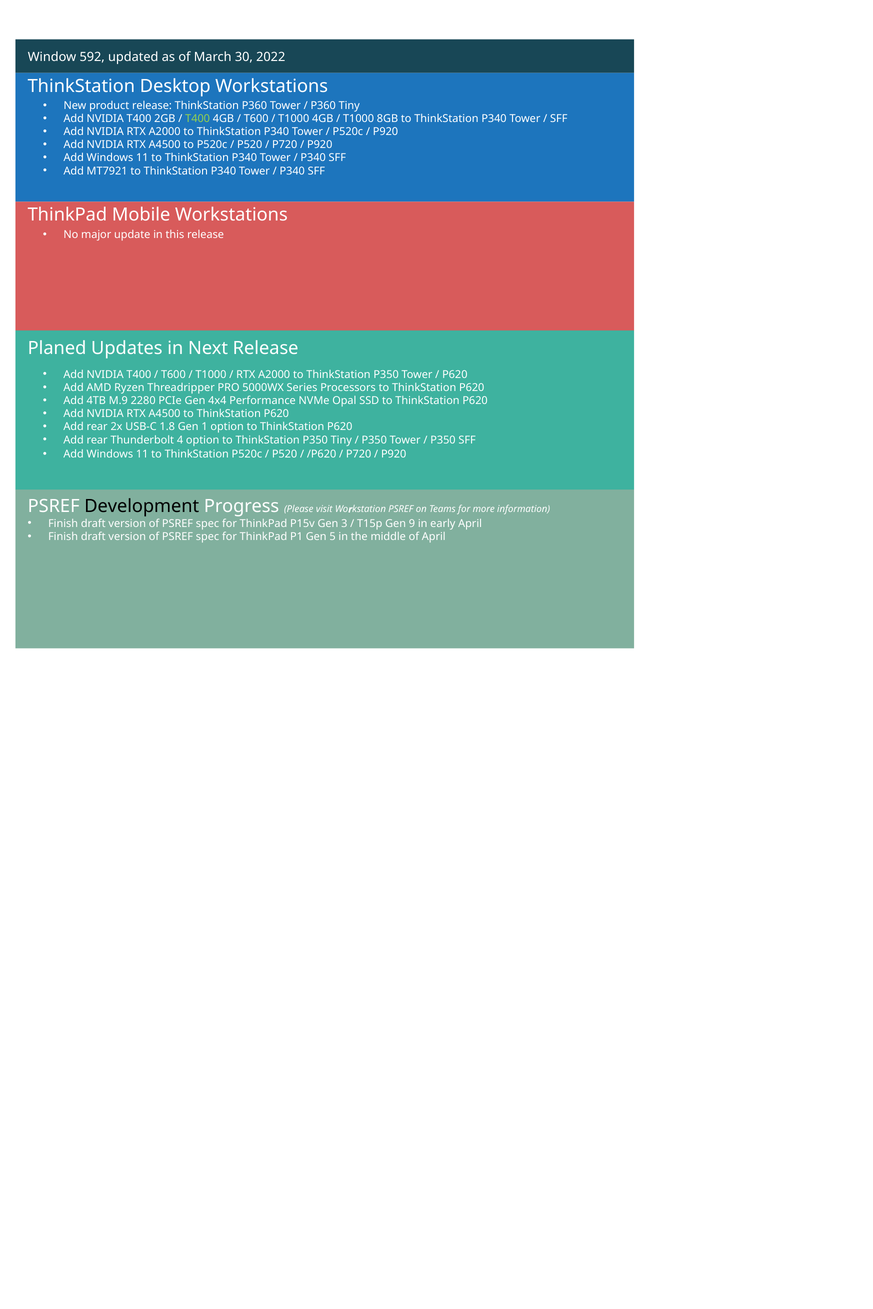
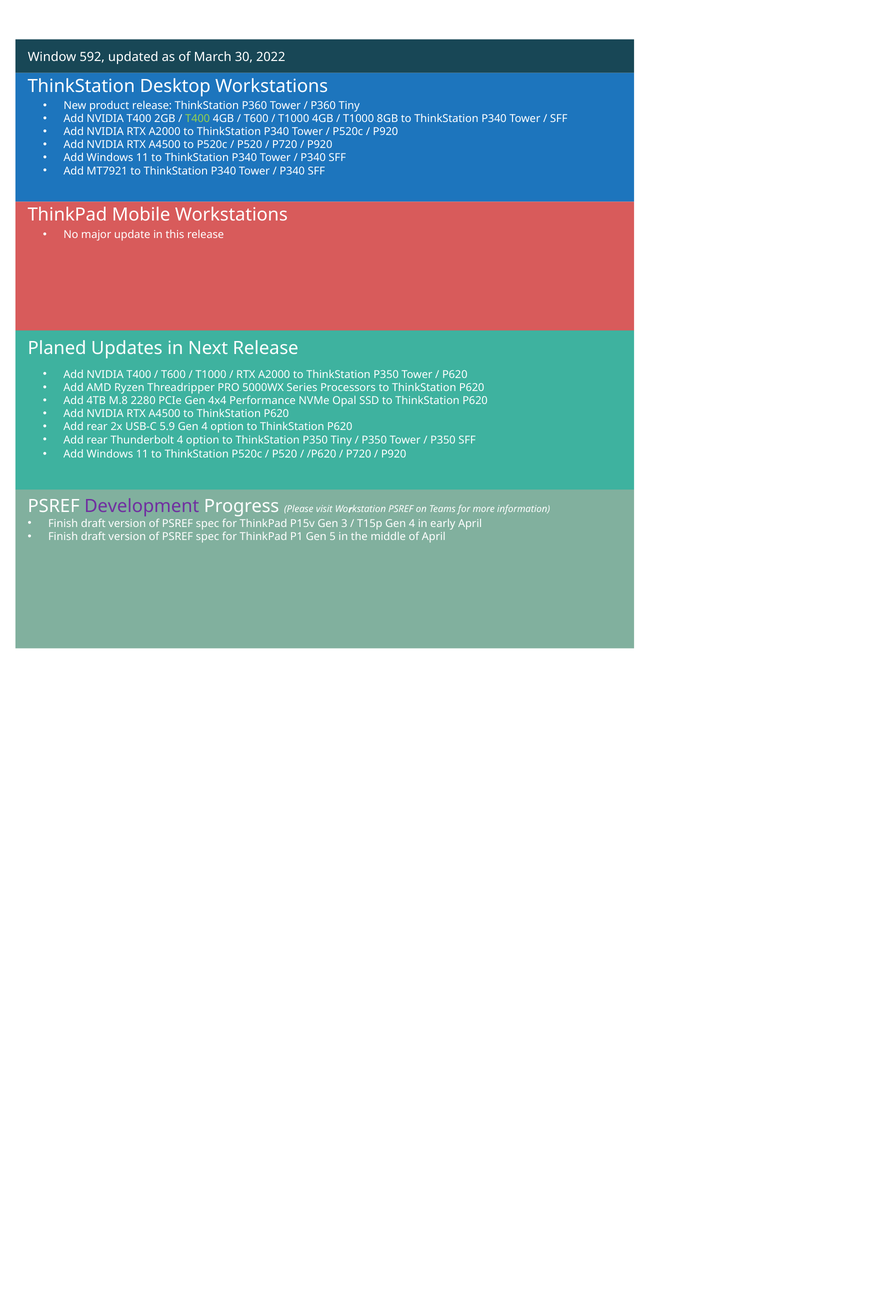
M.9: M.9 -> M.8 (118, 401)
1.8: 1.8 -> 5.9 (167, 427)
1: 1 -> 4 (205, 427)
Development colour: black -> purple (142, 507)
T15p Gen 9: 9 -> 4 (412, 524)
